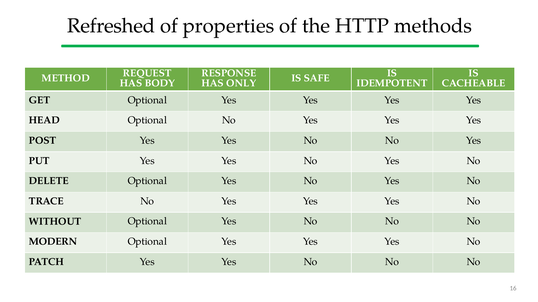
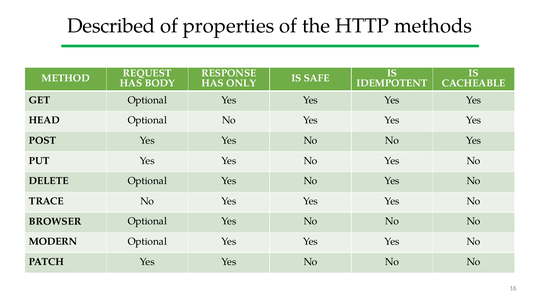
Refreshed: Refreshed -> Described (111, 26)
WITHOUT: WITHOUT -> BROWSER (55, 222)
